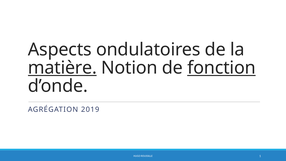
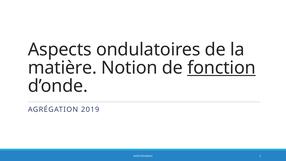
matière underline: present -> none (62, 68)
